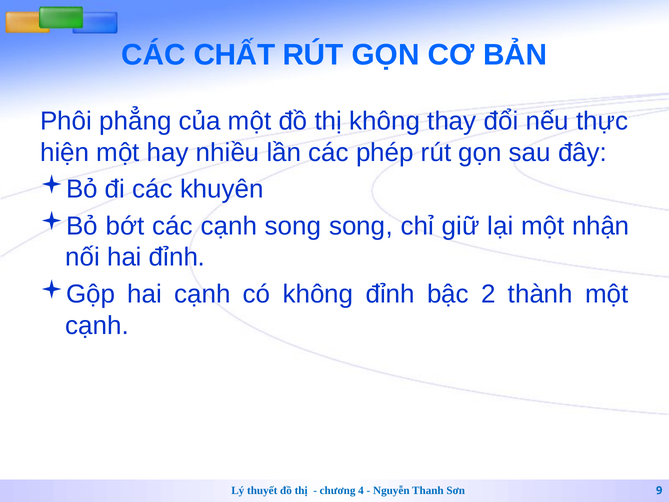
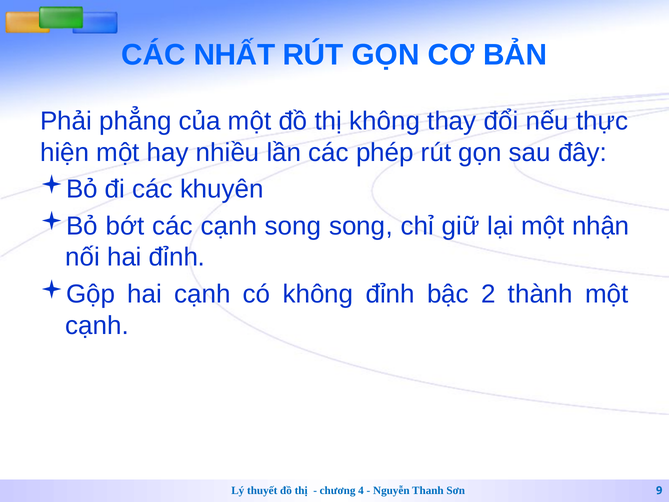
CHẤT: CHẤT -> NHẤT (234, 55)
Phôi: Phôi -> Phải (66, 121)
